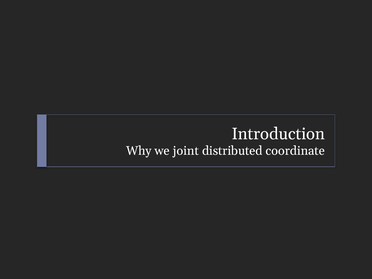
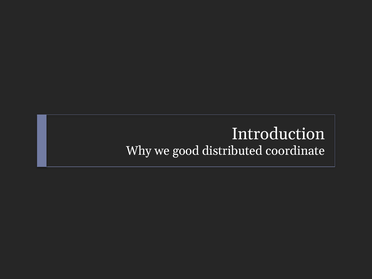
joint: joint -> good (186, 151)
